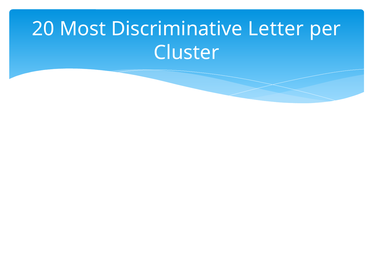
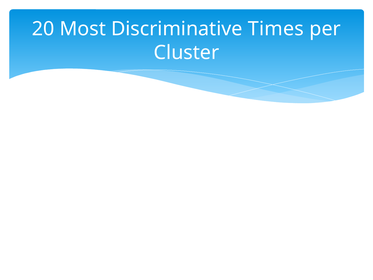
Letter: Letter -> Times (276, 29)
